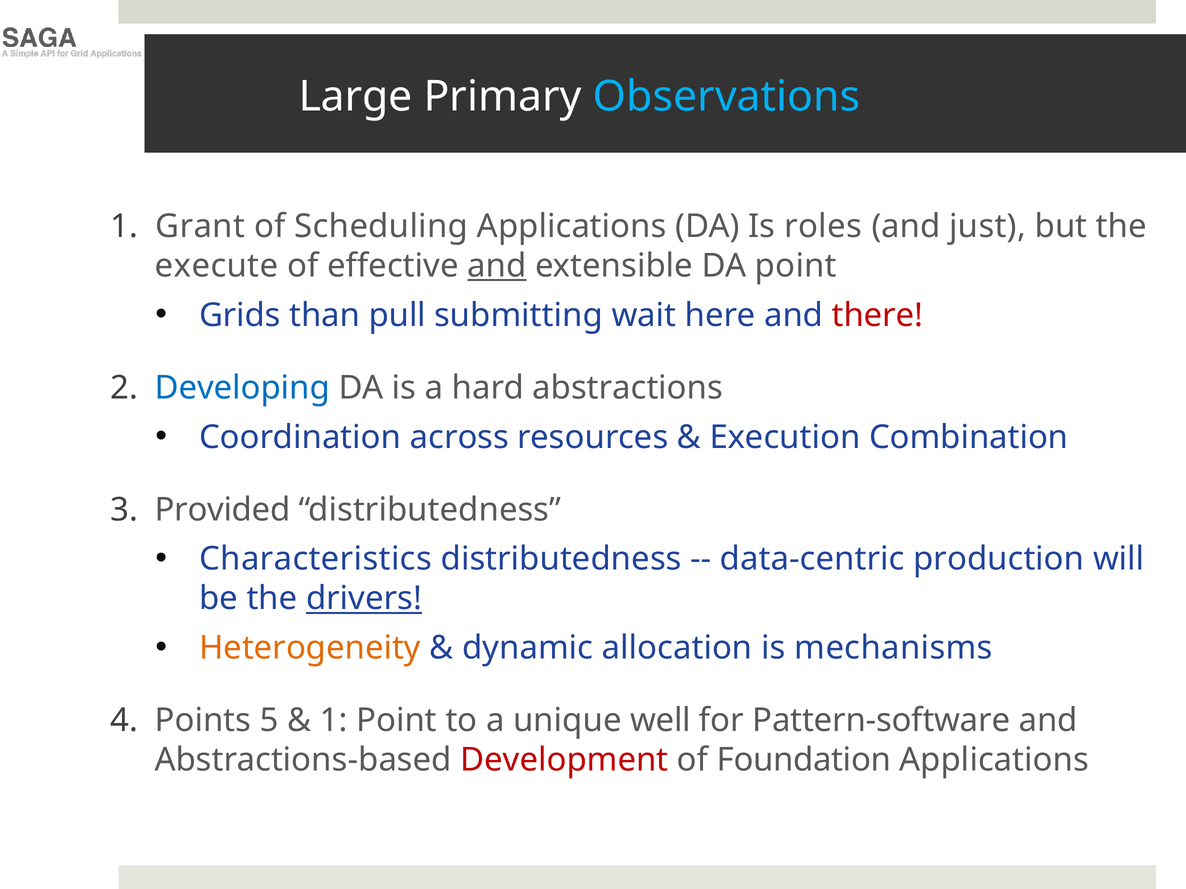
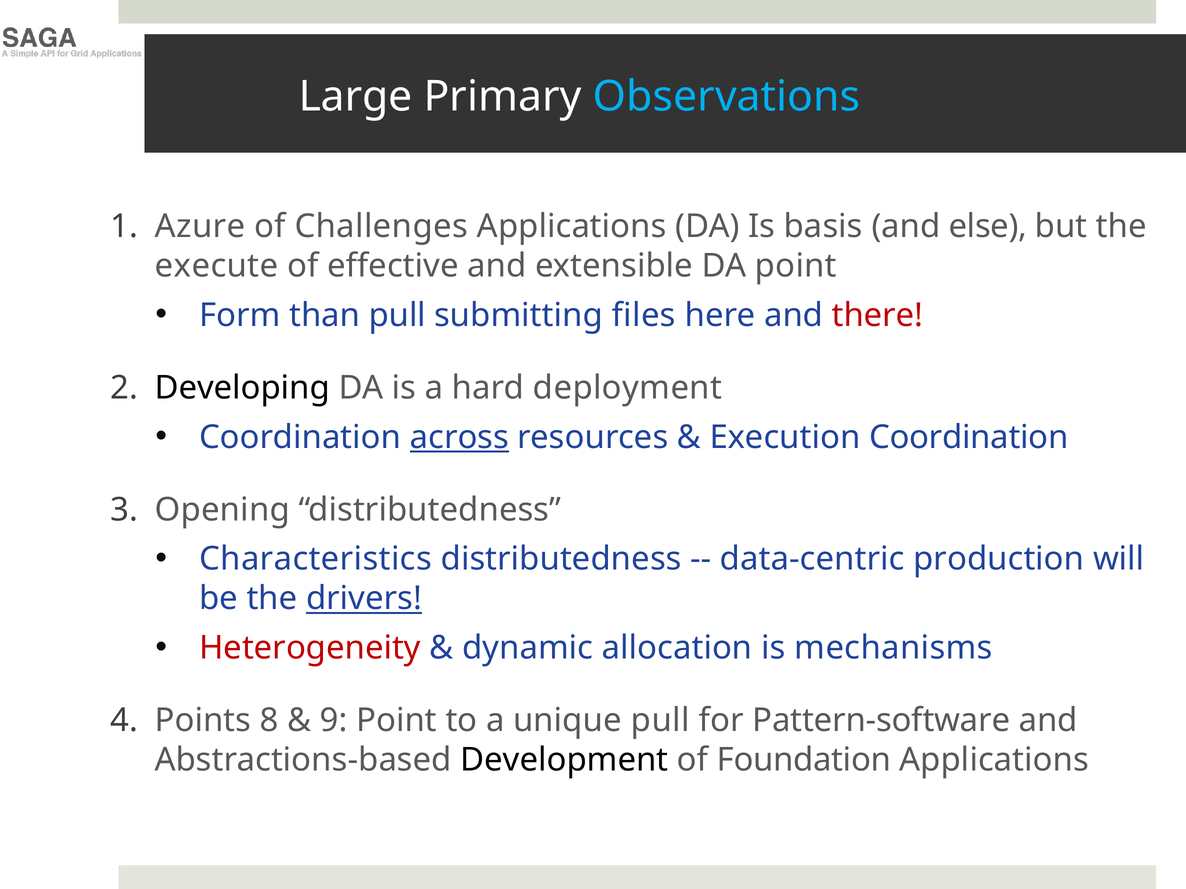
Grant: Grant -> Azure (200, 226)
Scheduling: Scheduling -> Challenges (381, 226)
roles: roles -> basis (823, 226)
just: just -> else (988, 226)
and underline: present -> none (497, 266)
Grids: Grids -> Form (240, 315)
wait: wait -> files (644, 315)
Developing colour: blue -> black (242, 388)
abstractions: abstractions -> deployment (628, 388)
across underline: none -> present (459, 437)
Execution Combination: Combination -> Coordination (969, 437)
Provided: Provided -> Opening (222, 510)
Heterogeneity colour: orange -> red (310, 648)
5: 5 -> 8 (269, 721)
1: 1 -> 9 (334, 721)
unique well: well -> pull (660, 721)
Development colour: red -> black (564, 760)
